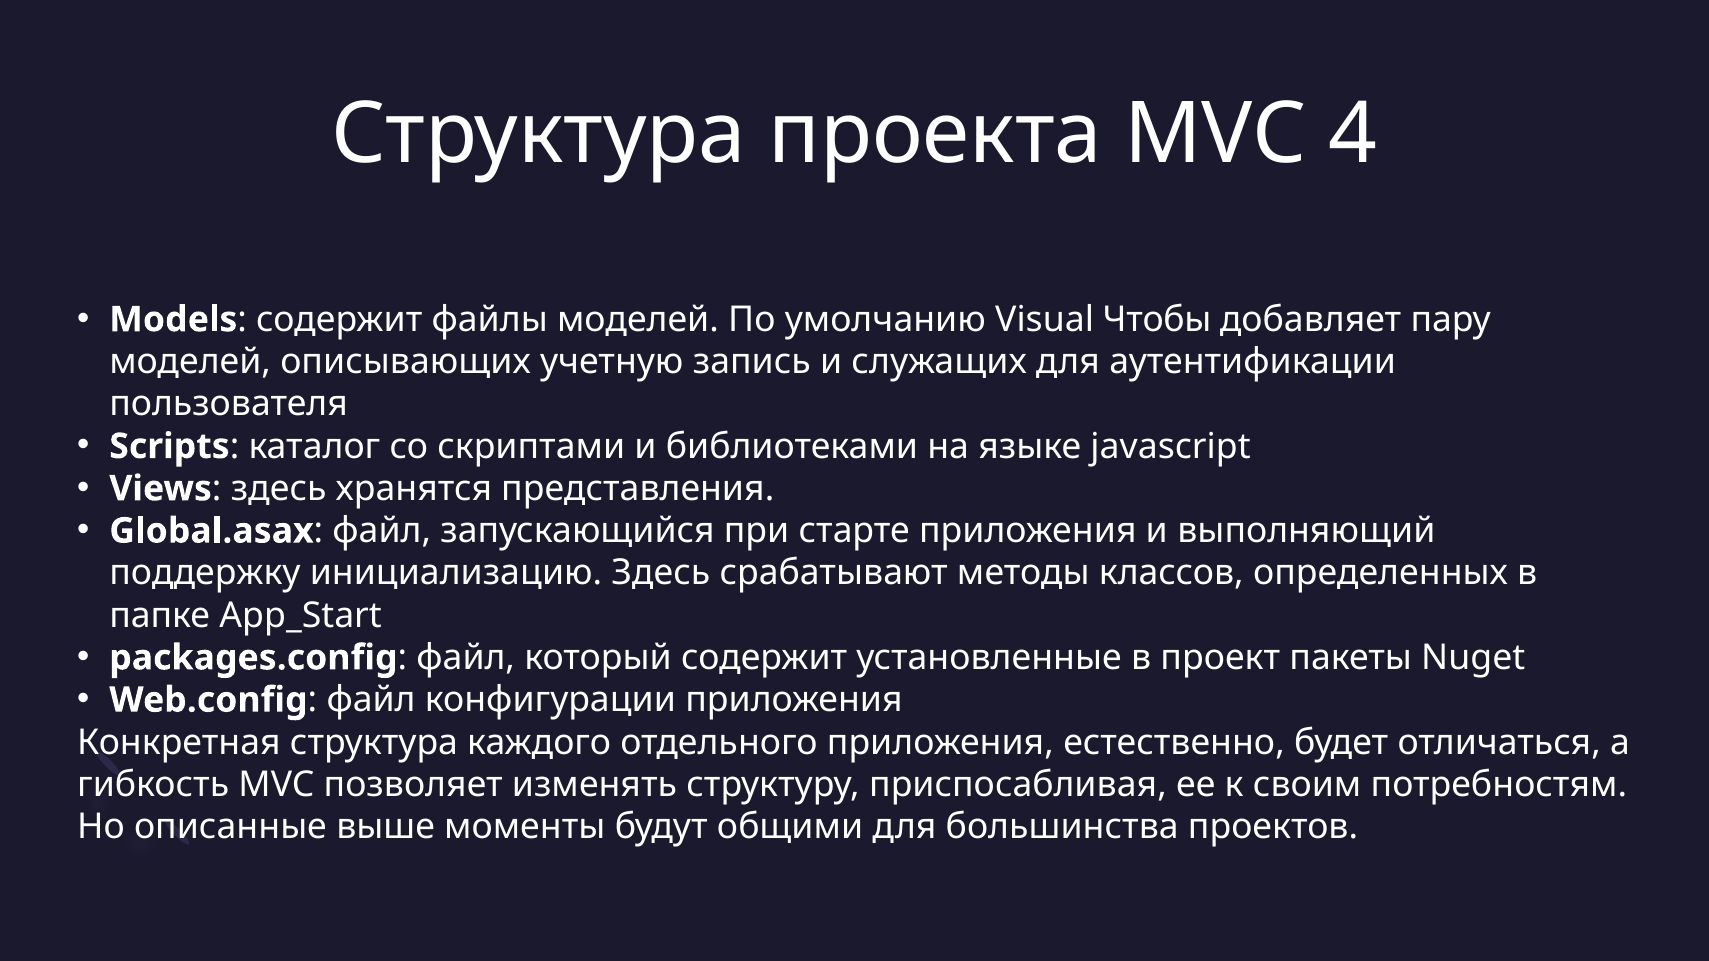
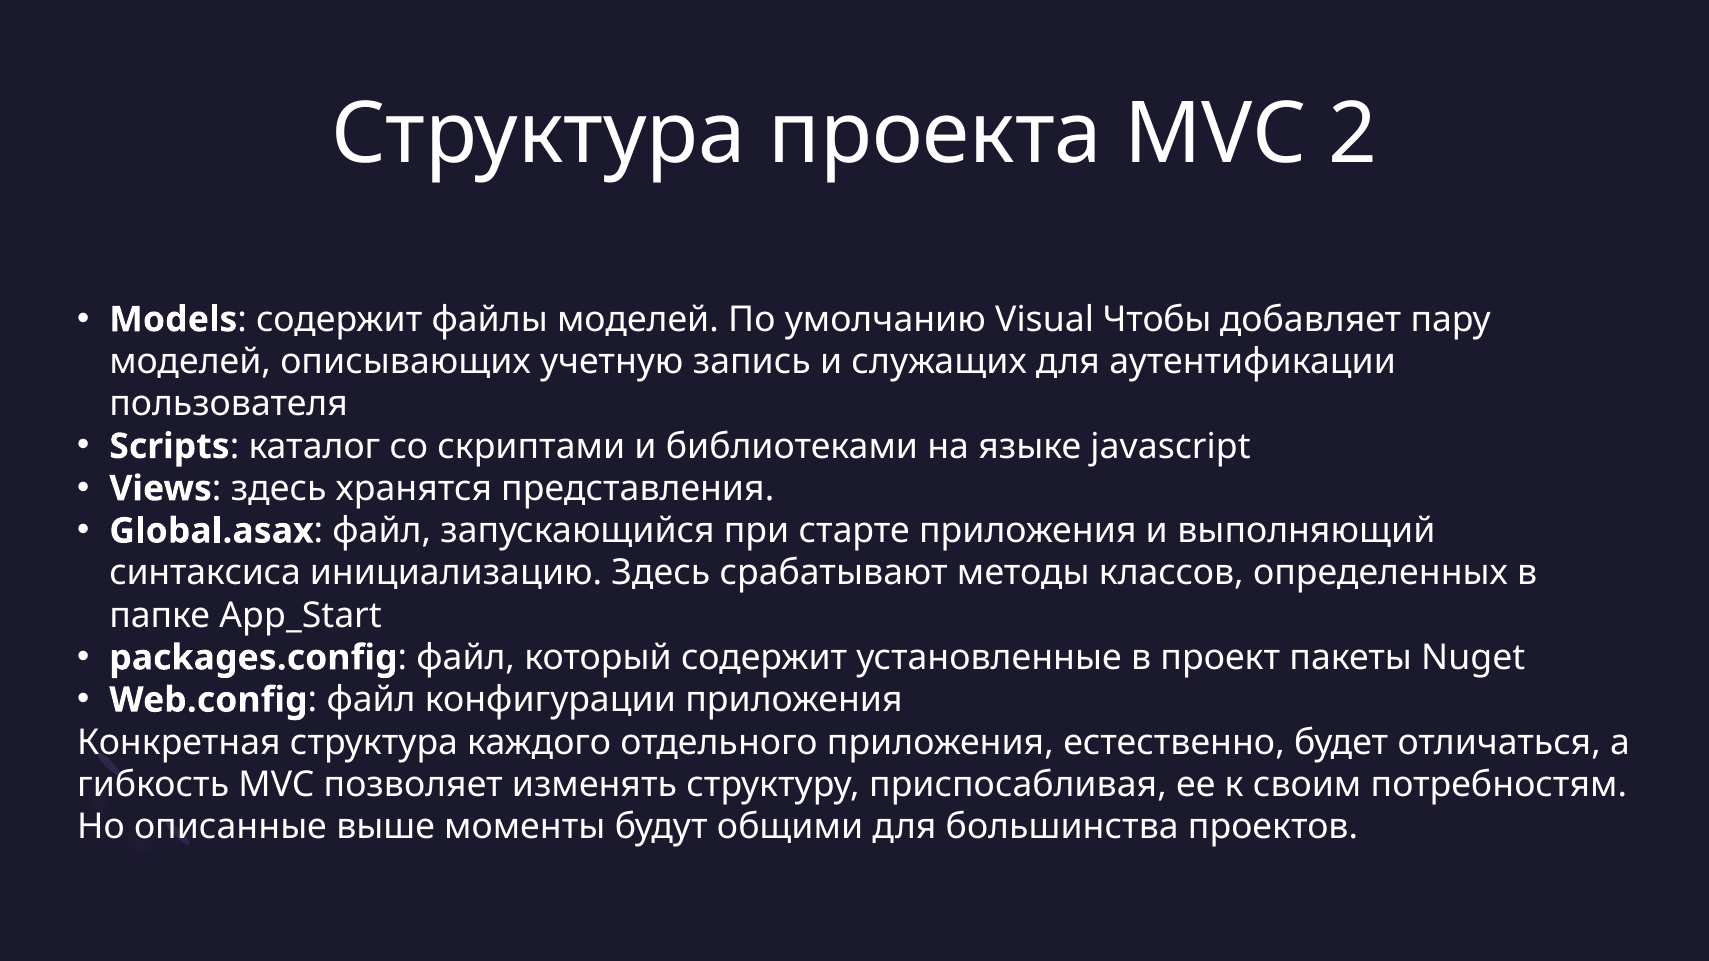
4: 4 -> 2 (1353, 134)
поддержку: поддержку -> синтаксиса (205, 573)
